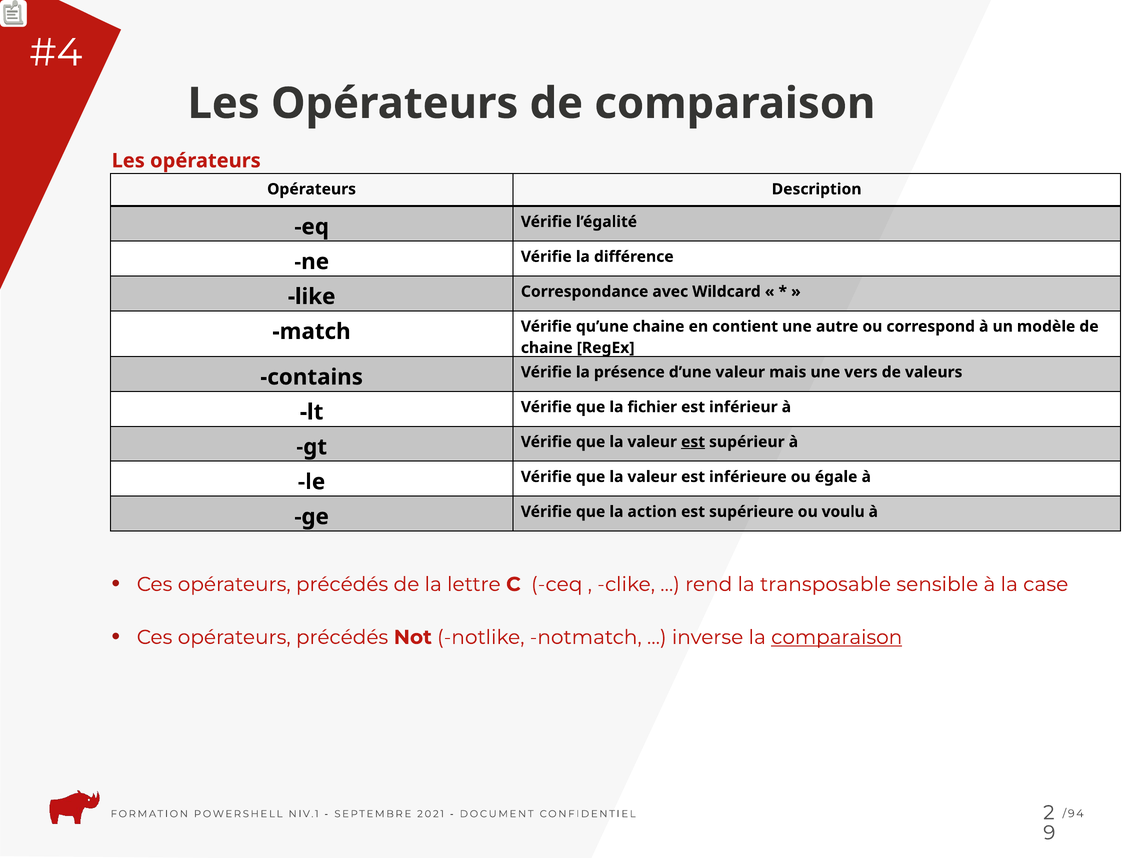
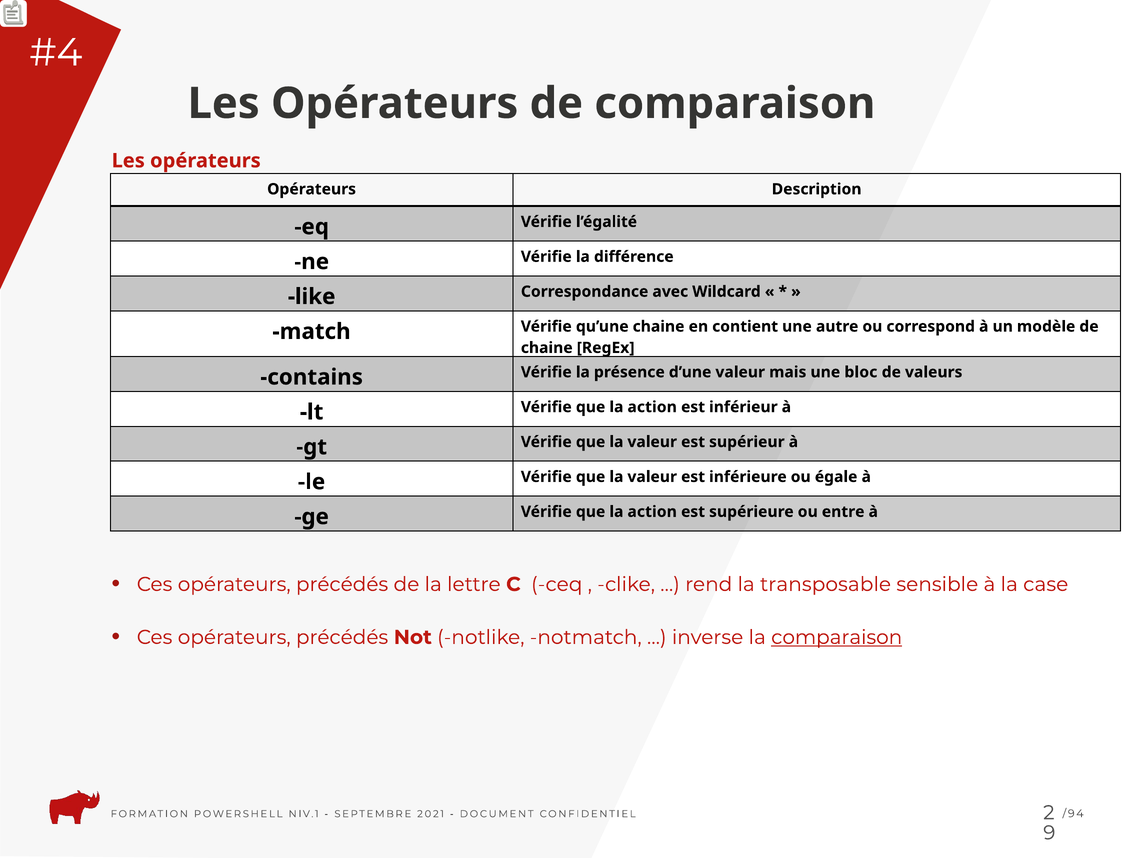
vers: vers -> bloc (861, 372)
fichier: fichier -> action (652, 407)
est underline: present -> none (693, 442)
voulu: voulu -> entre (843, 512)
